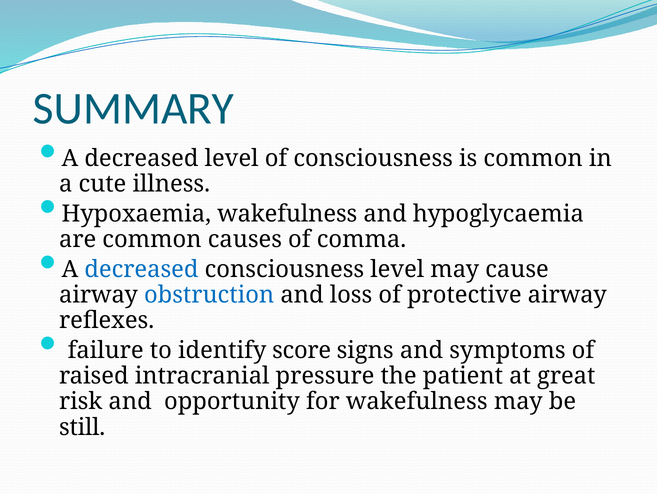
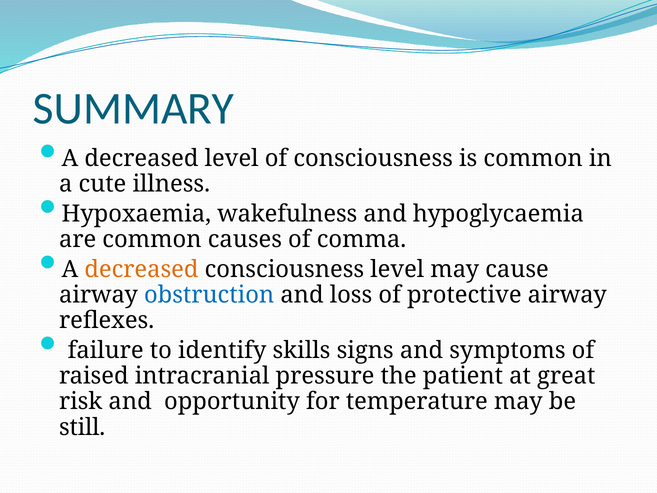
decreased colour: blue -> orange (141, 269)
score: score -> skills (301, 350)
for wakefulness: wakefulness -> temperature (417, 401)
